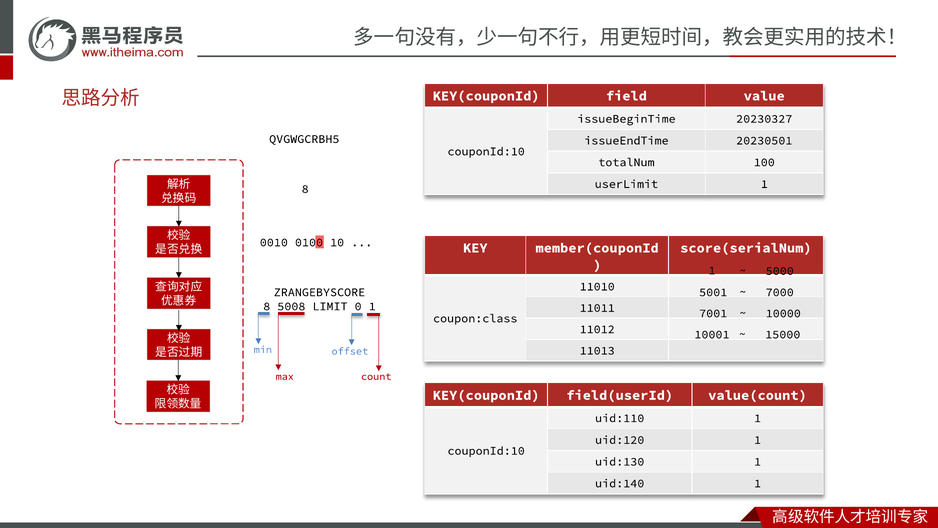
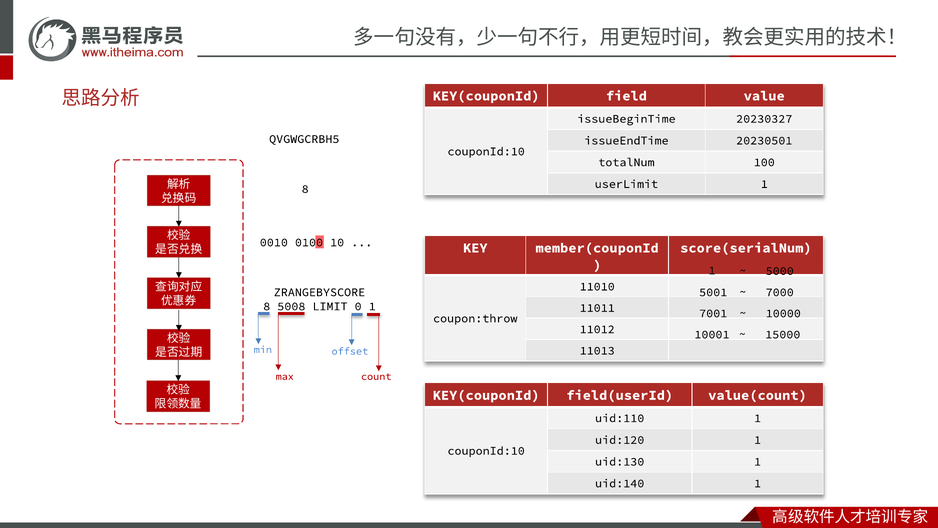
coupon:class: coupon:class -> coupon:throw (475, 318)
